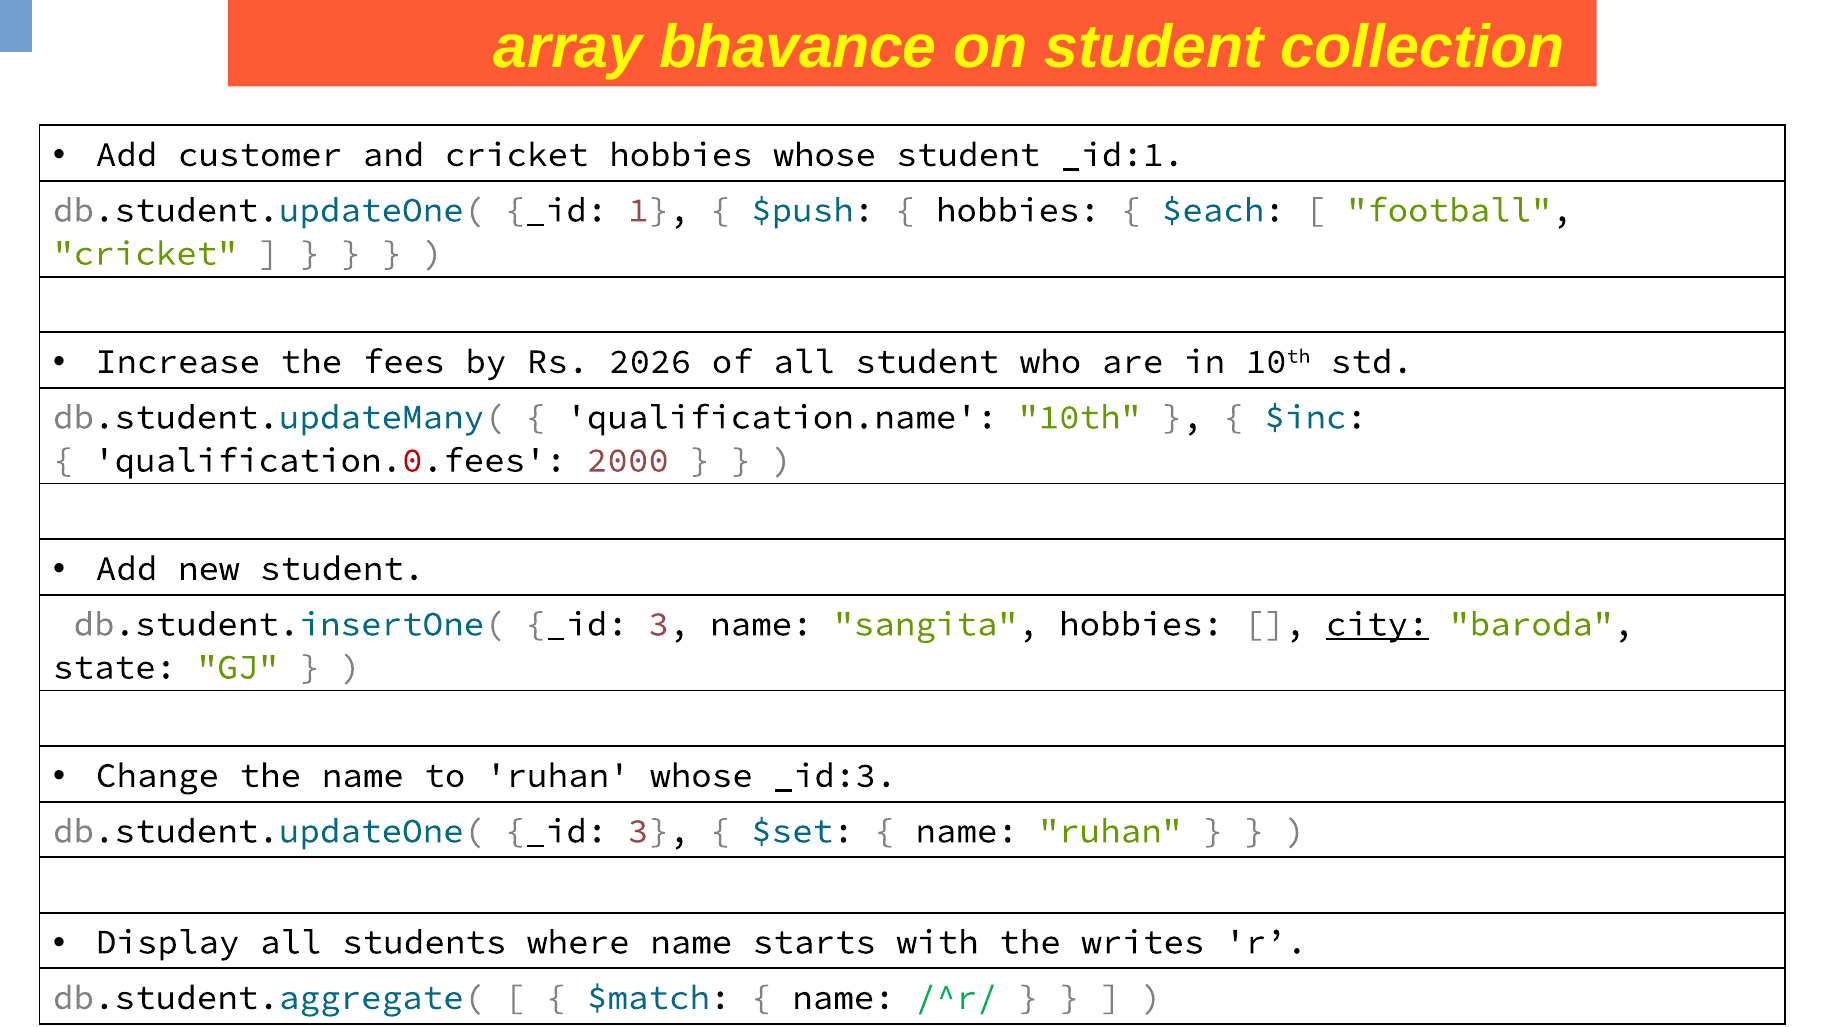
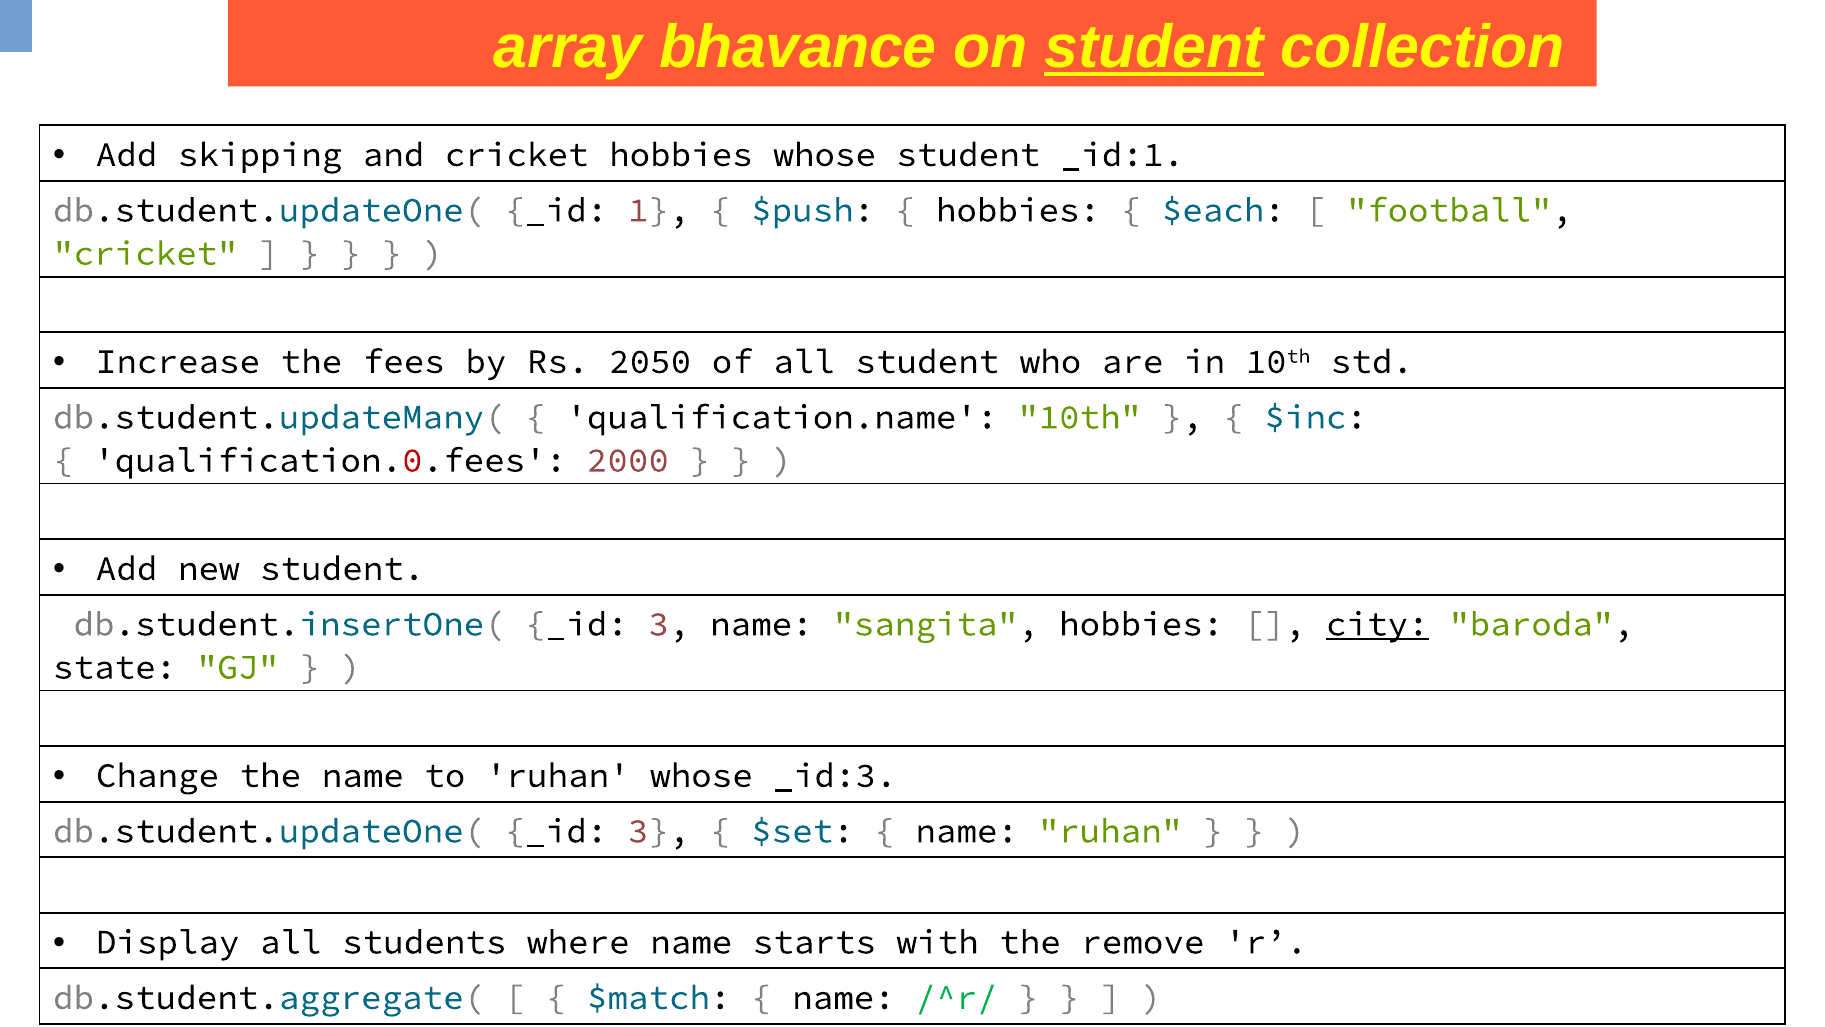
student underline: none -> present (1154, 47)
customer: customer -> skipping (260, 155)
2026: 2026 -> 2050 (650, 361)
writes: writes -> remove (1143, 942)
